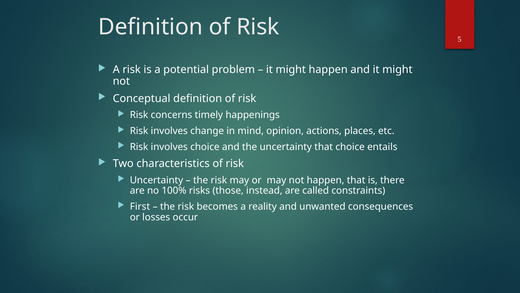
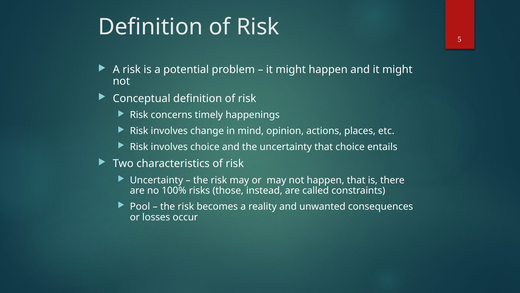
First: First -> Pool (140, 206)
